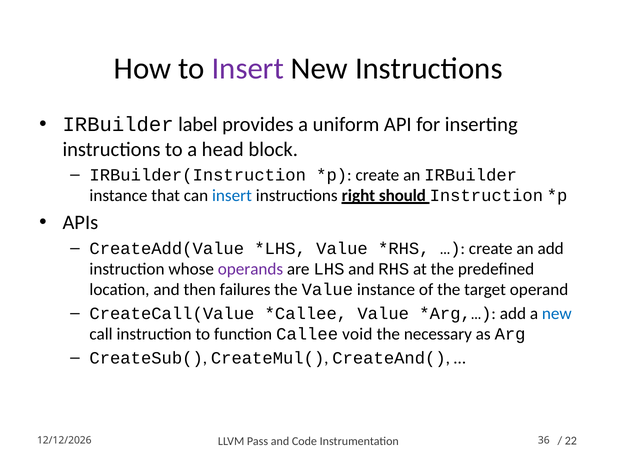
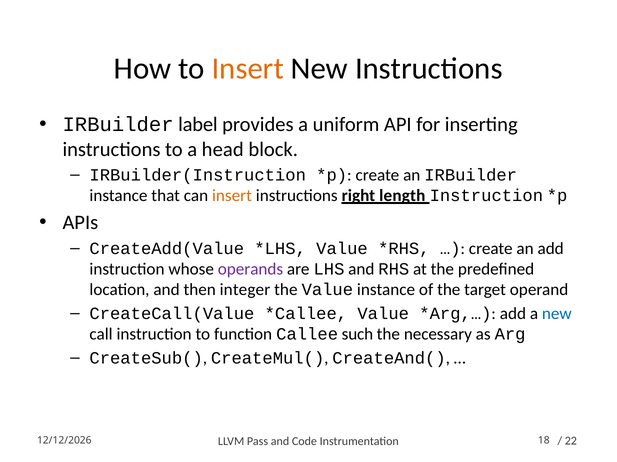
Insert colour: purple -> orange (248, 69)
insert colour: blue -> orange (232, 196)
should: should -> length (402, 196)
failures: failures -> integer (245, 290)
void: void -> such (357, 335)
36: 36 -> 18 (544, 441)
